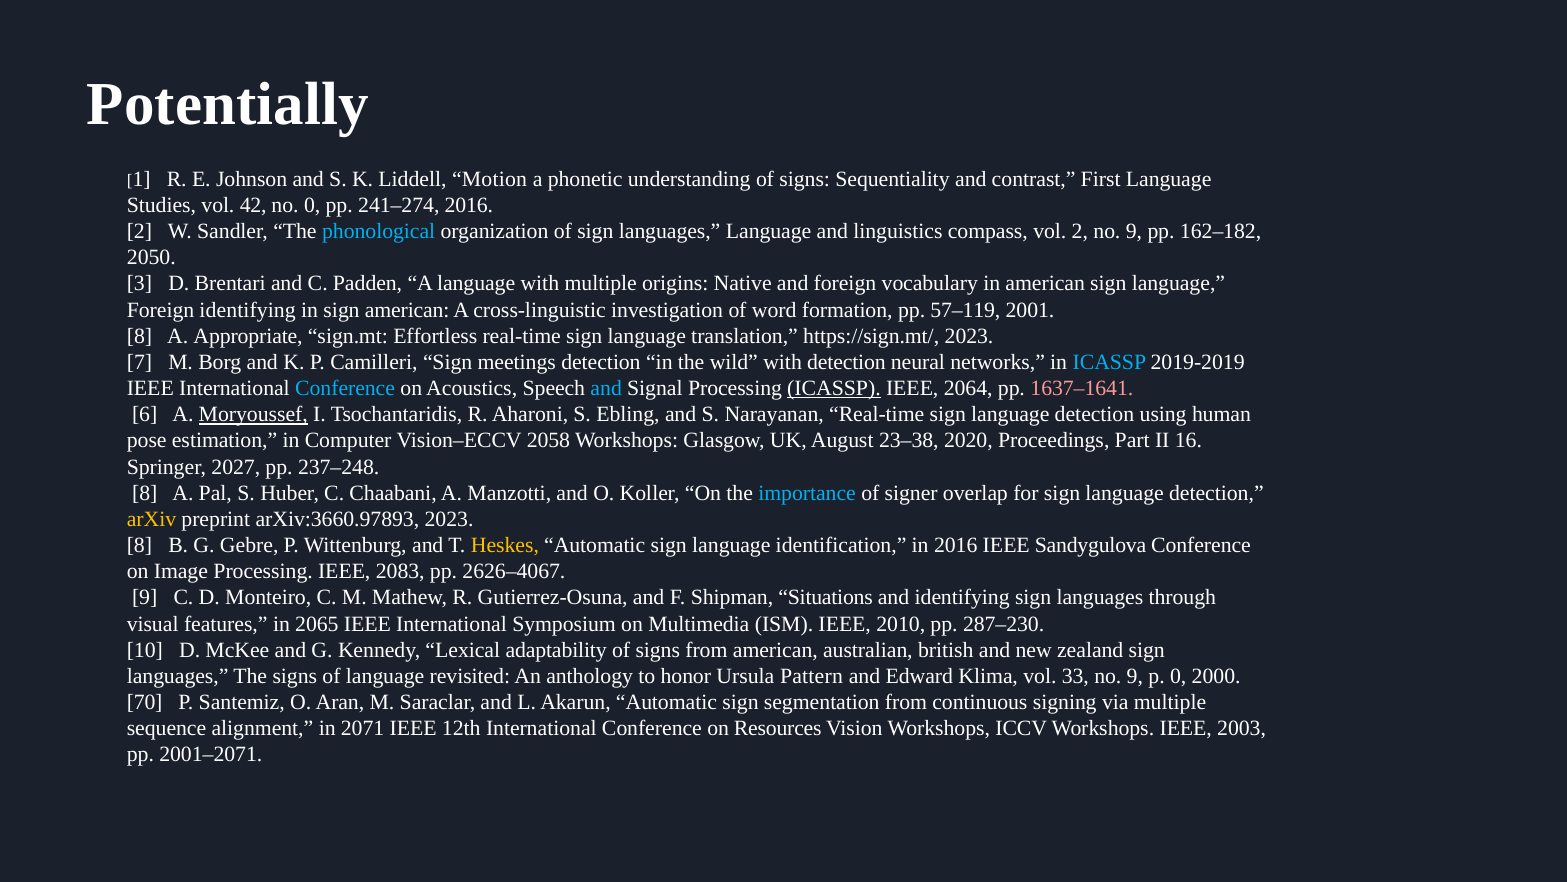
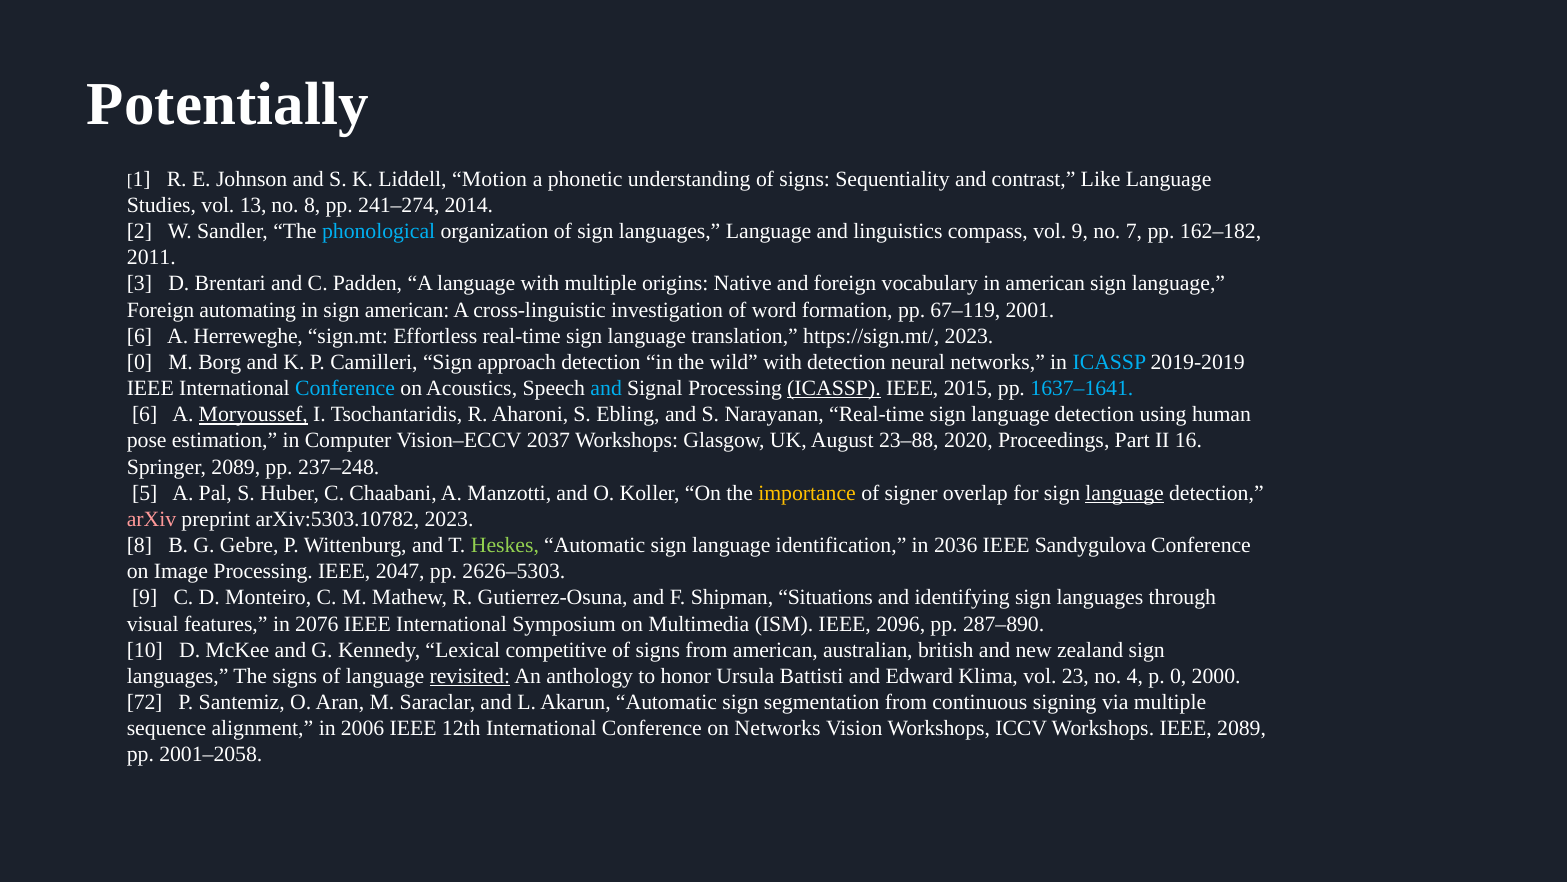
First: First -> Like (1101, 179)
42: 42 -> 13 (253, 205)
no 0: 0 -> 8 (312, 205)
241–274 2016: 2016 -> 2014 (469, 205)
vol 2: 2 -> 9 (1080, 231)
9: 9 -> 7 (1134, 231)
2050: 2050 -> 2011 (151, 257)
Foreign identifying: identifying -> automating (248, 310)
57–119: 57–119 -> 67–119 (965, 310)
8: 8 -> 6 (140, 336)
Appropriate: Appropriate -> Herreweghe (248, 336)
7: 7 -> 0 (140, 362)
meetings: meetings -> approach (517, 362)
2064: 2064 -> 2015 (968, 388)
1637–1641 colour: pink -> light blue (1082, 388)
2058: 2058 -> 2037 (548, 440)
23–38: 23–38 -> 23–88 (909, 440)
Springer 2027: 2027 -> 2089 (236, 467)
8: 8 -> 5 (145, 493)
importance colour: light blue -> yellow (807, 493)
language underline: none -> present (1125, 493)
arXiv colour: yellow -> pink (152, 519)
arXiv:3660.97893: arXiv:3660.97893 -> arXiv:5303.10782 (337, 519)
Heskes colour: yellow -> light green (505, 545)
in 2016: 2016 -> 2036 (956, 545)
2083: 2083 -> 2047 (400, 571)
2626–4067: 2626–4067 -> 2626–5303 (514, 571)
2065: 2065 -> 2076 (317, 624)
2010: 2010 -> 2096 (901, 624)
287–230: 287–230 -> 287–890 (1004, 624)
adaptability: adaptability -> competitive (556, 650)
revisited underline: none -> present (470, 676)
Pattern: Pattern -> Battisti (812, 676)
33: 33 -> 23 (1075, 676)
9: 9 -> 4 (1135, 676)
70: 70 -> 72 (145, 702)
2071: 2071 -> 2006 (363, 728)
on Resources: Resources -> Networks (778, 728)
IEEE 2003: 2003 -> 2089 (1242, 728)
2001–2071: 2001–2071 -> 2001–2058 (211, 754)
